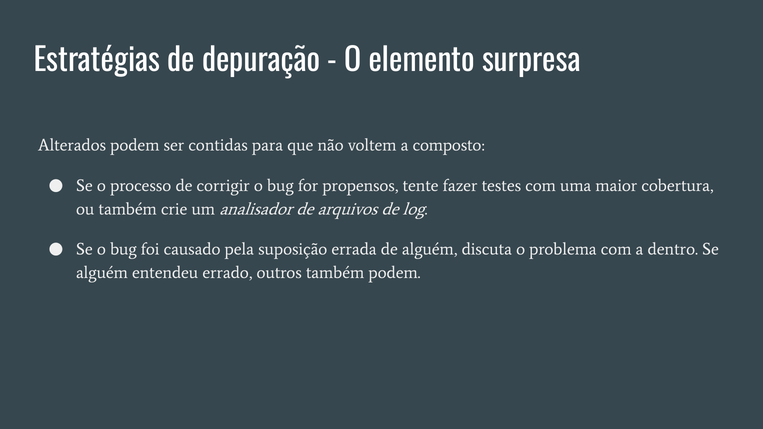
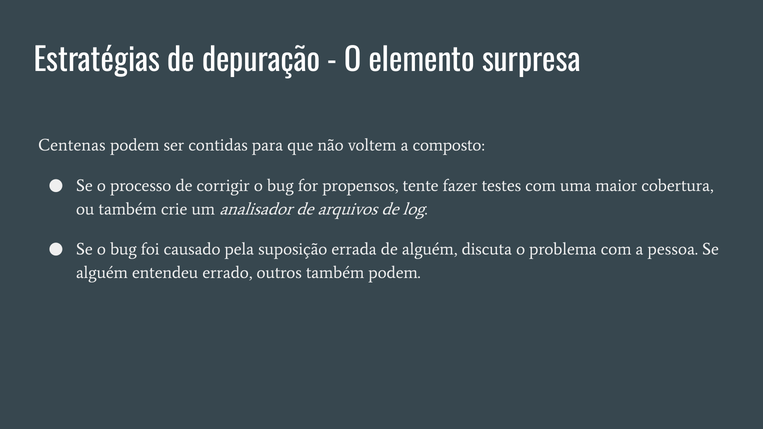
Alterados: Alterados -> Centenas (72, 145)
dentro: dentro -> pessoa (673, 249)
